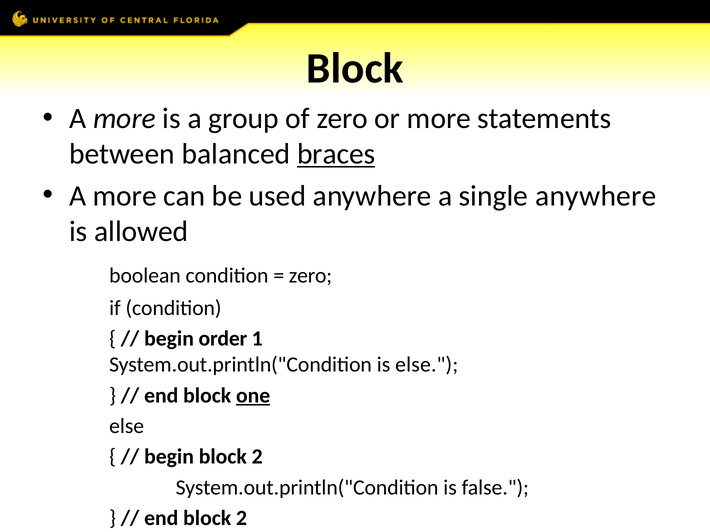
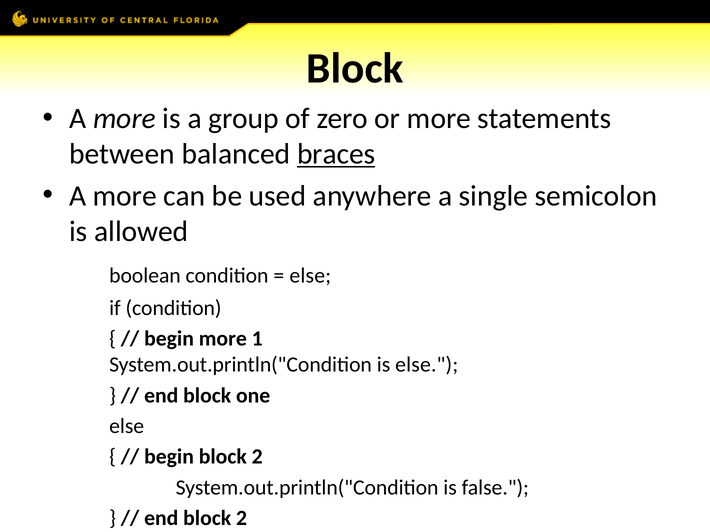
single anywhere: anywhere -> semicolon (596, 196)
zero: zero -> else (310, 276)
begin order: order -> more (223, 339)
one underline: present -> none (253, 396)
